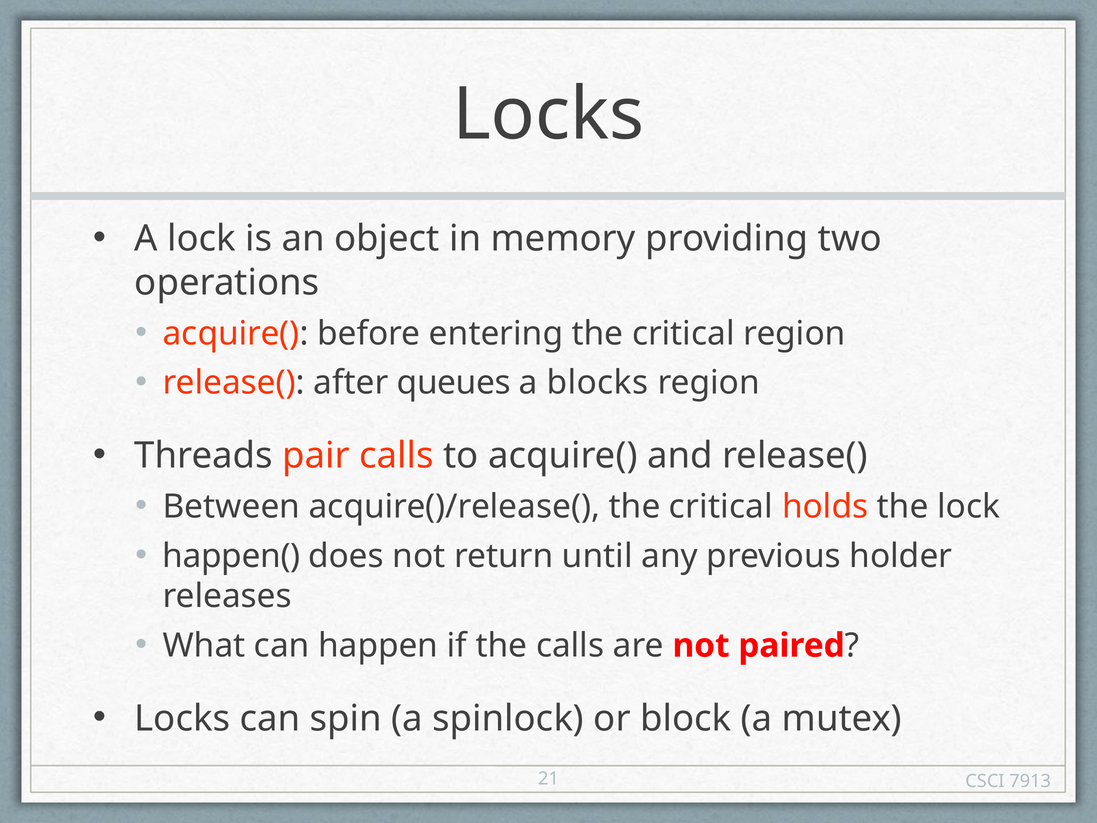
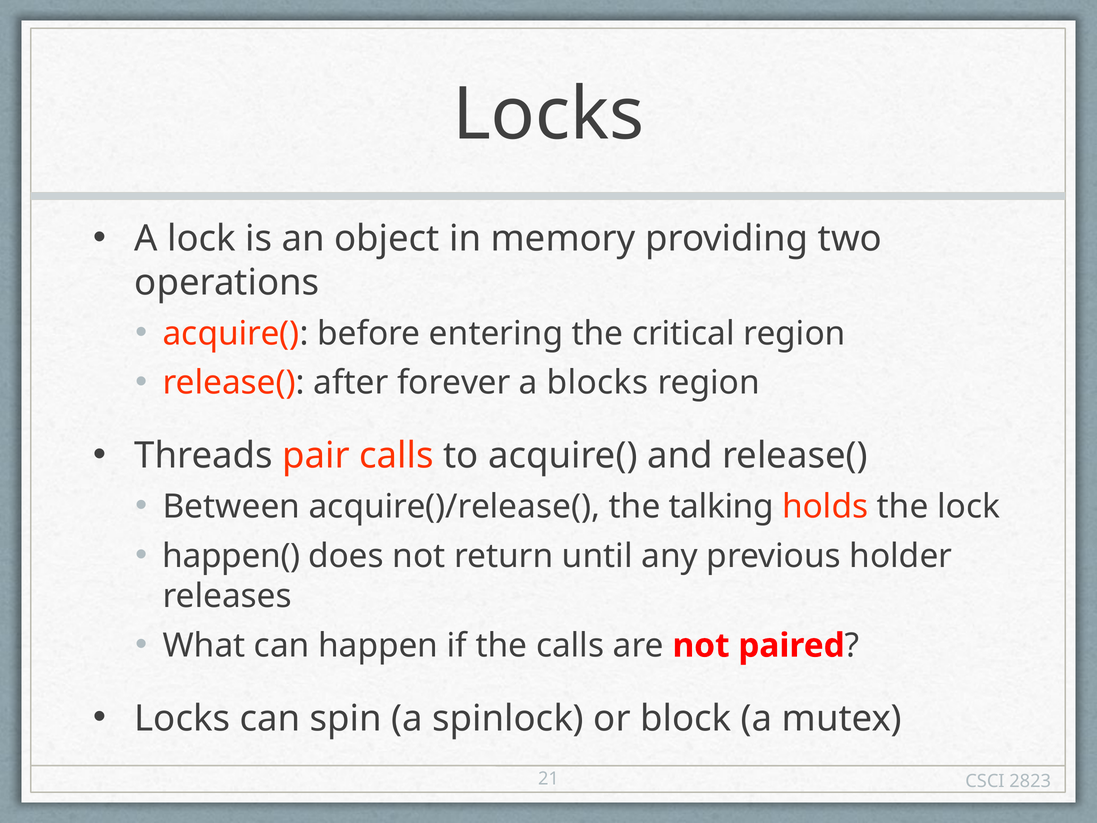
queues: queues -> forever (454, 383)
acquire()/release( the critical: critical -> talking (721, 507)
7913: 7913 -> 2823 (1030, 781)
